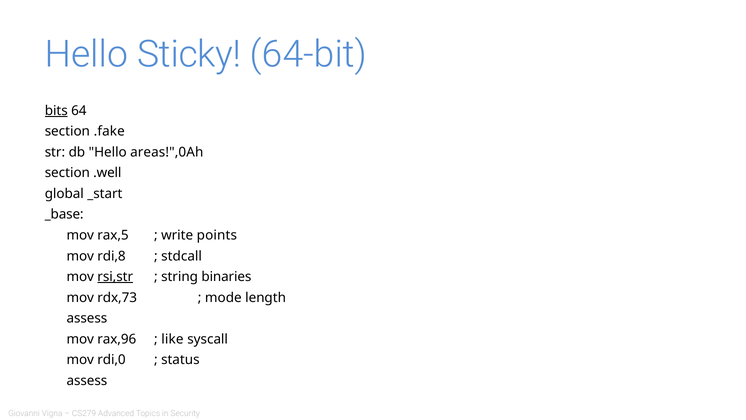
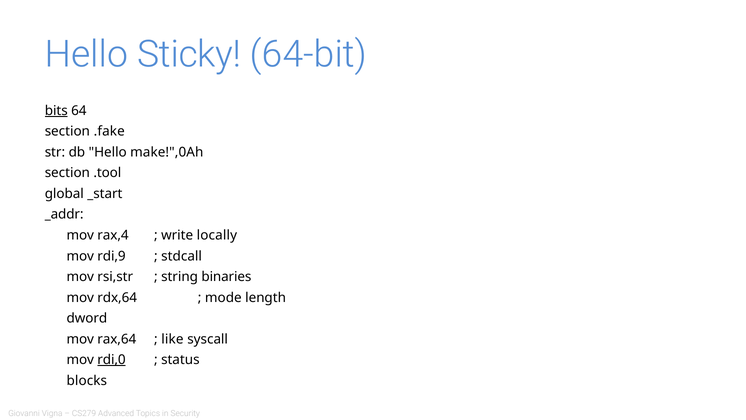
areas!",0Ah: areas!",0Ah -> make!",0Ah (167, 152)
.well: .well -> .tool (107, 173)
_base: _base -> _addr (64, 214)
rax,5: rax,5 -> rax,4 (113, 235)
points: points -> locally (217, 235)
rdi,8: rdi,8 -> rdi,9 (112, 256)
rsi,str underline: present -> none (115, 277)
rdx,73: rdx,73 -> rdx,64 (117, 297)
assess: assess -> dword (87, 318)
rax,96: rax,96 -> rax,64 (117, 339)
rdi,0 underline: none -> present (112, 360)
assess: assess -> blocks (87, 380)
